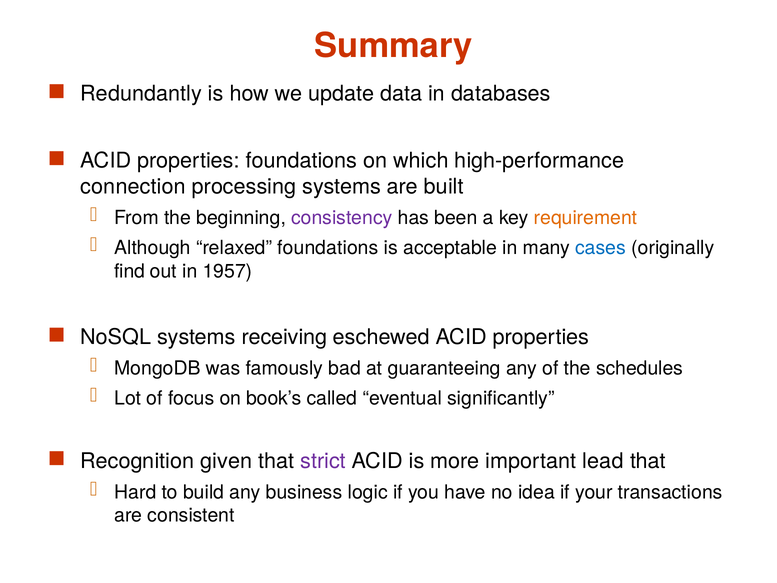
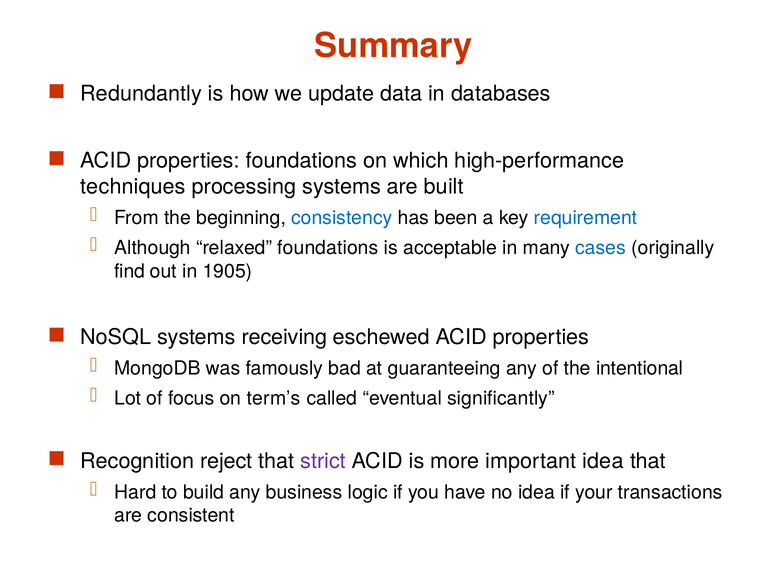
connection: connection -> techniques (133, 186)
consistency colour: purple -> blue (342, 218)
requirement colour: orange -> blue (586, 218)
1957: 1957 -> 1905 (228, 271)
schedules: schedules -> intentional (640, 368)
book’s: book’s -> term’s (274, 398)
given: given -> reject (226, 461)
important lead: lead -> idea (603, 461)
